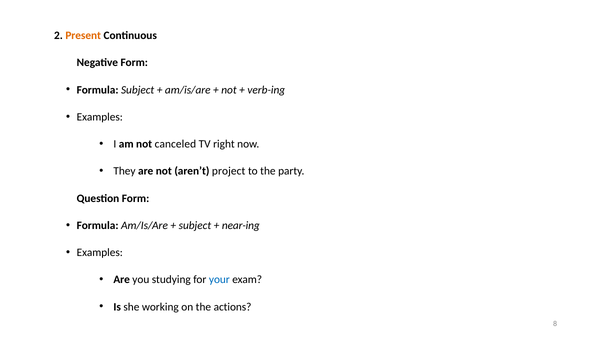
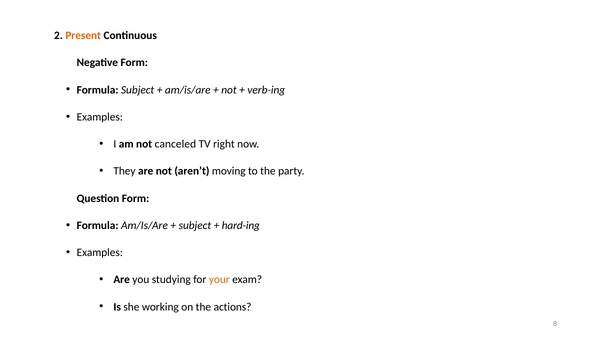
project: project -> moving (229, 171)
near-ing: near-ing -> hard-ing (241, 226)
your colour: blue -> orange (219, 280)
